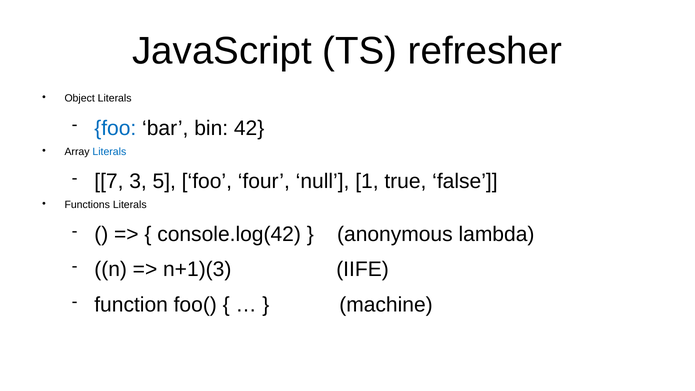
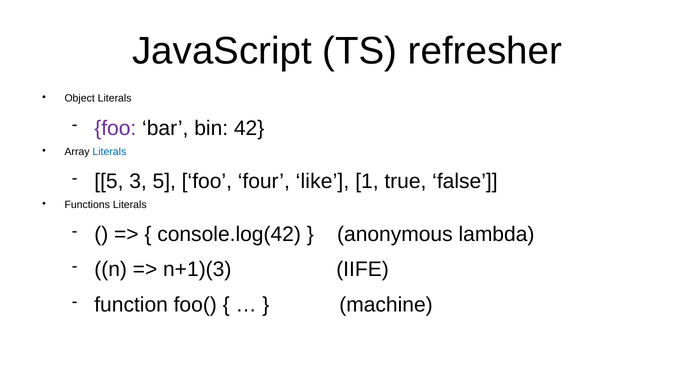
foo colour: blue -> purple (115, 128)
7: 7 -> 5 (109, 181)
null: null -> like (323, 181)
